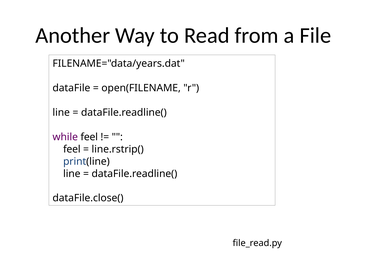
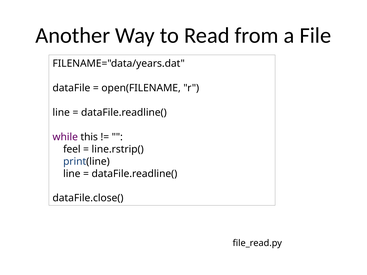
while feel: feel -> this (89, 137)
